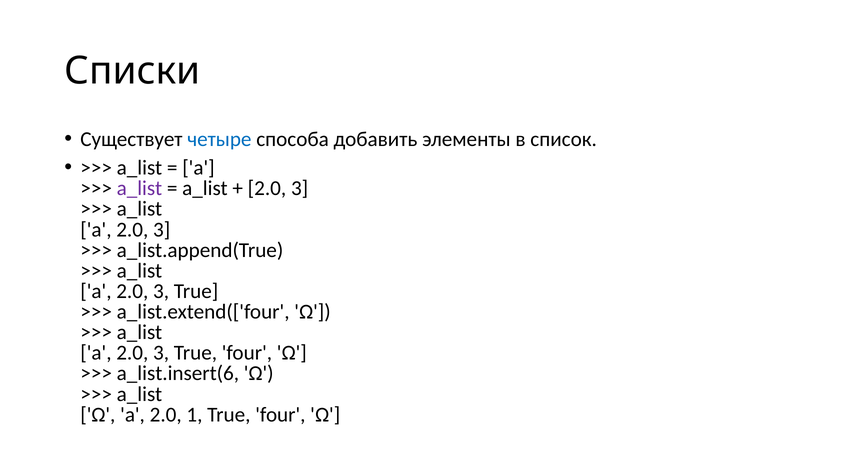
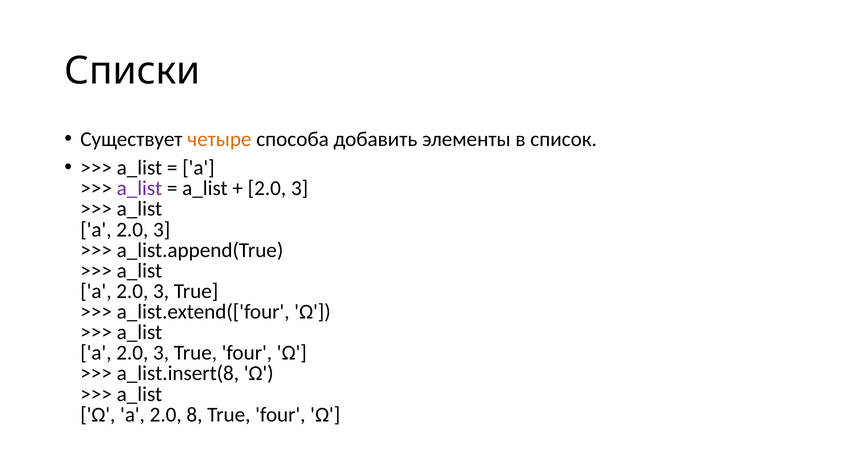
четыре colour: blue -> orange (219, 139)
a_list.insert(6: a_list.insert(6 -> a_list.insert(8 (178, 373)
1: 1 -> 8 (194, 414)
